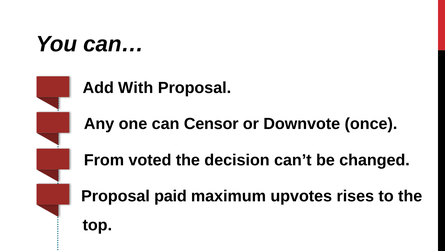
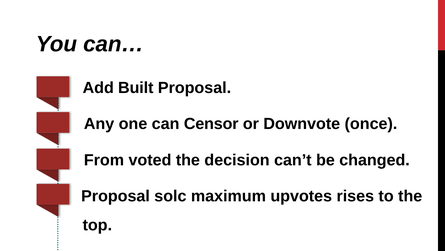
With: With -> Built (136, 88)
paid: paid -> solc (170, 196)
